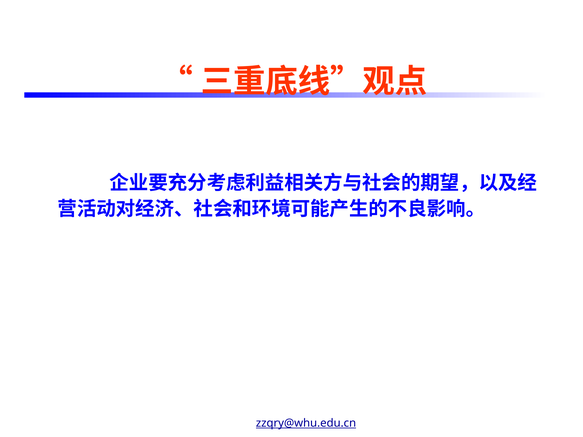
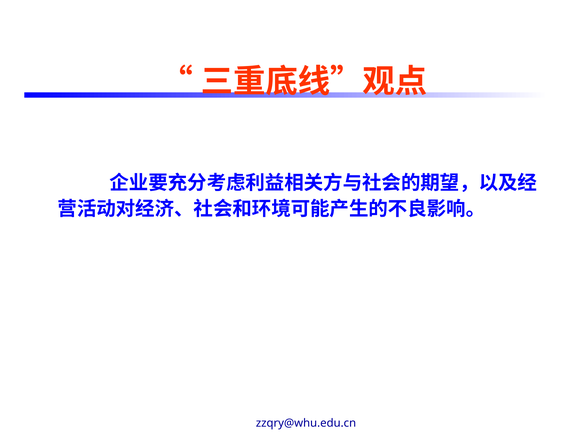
zzqry@whu.edu.cn underline: present -> none (306, 423)
